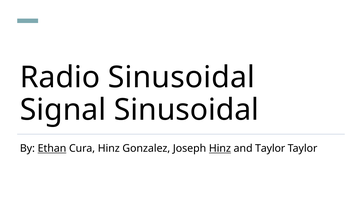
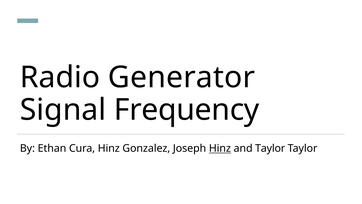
Radio Sinusoidal: Sinusoidal -> Generator (181, 77)
Signal Sinusoidal: Sinusoidal -> Frequency (187, 110)
Ethan underline: present -> none (52, 148)
